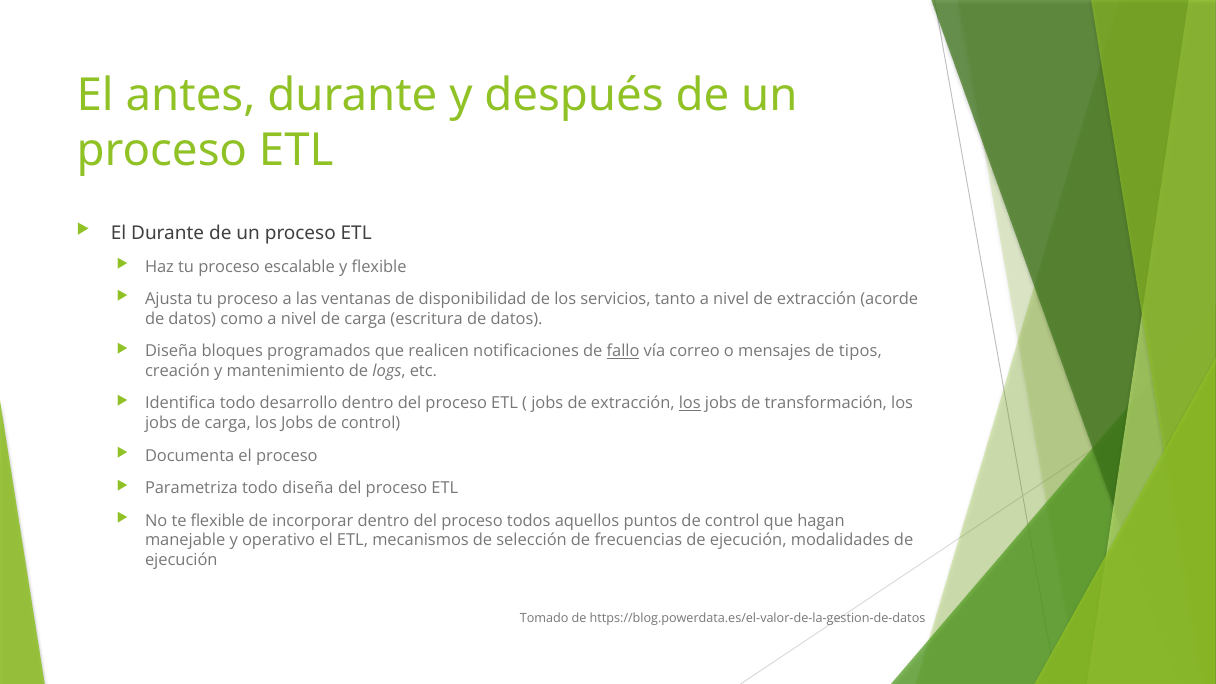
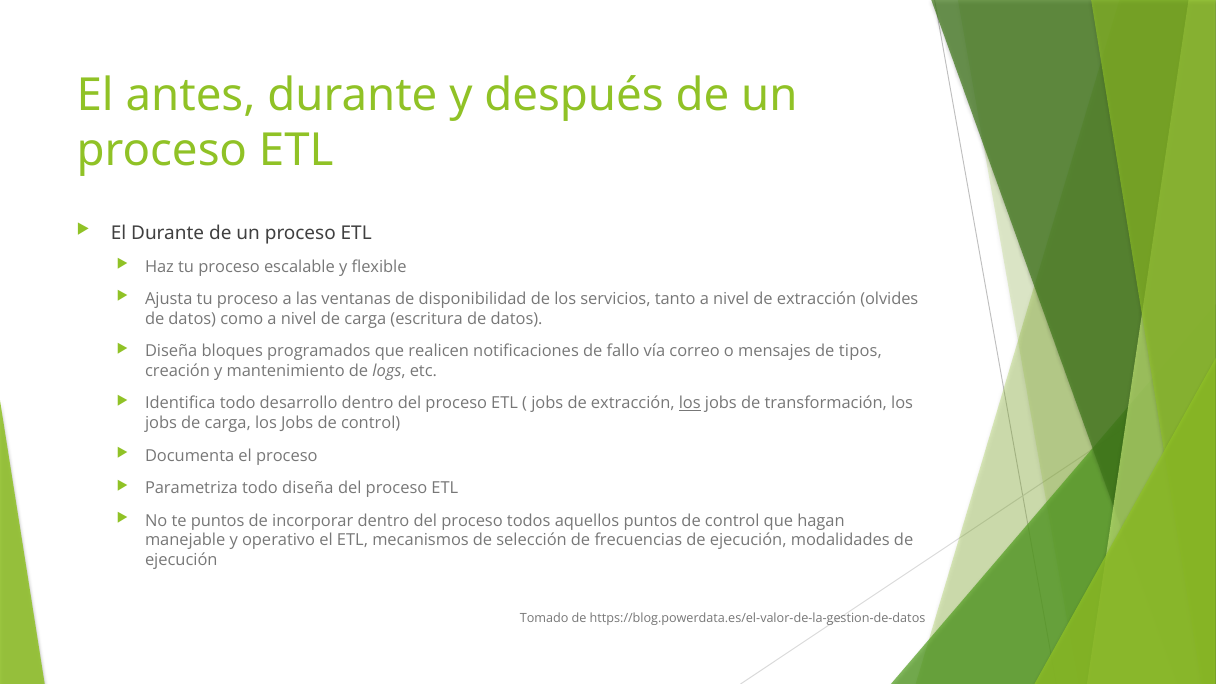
acorde: acorde -> olvides (889, 299)
fallo underline: present -> none (623, 351)
te flexible: flexible -> puntos (218, 521)
